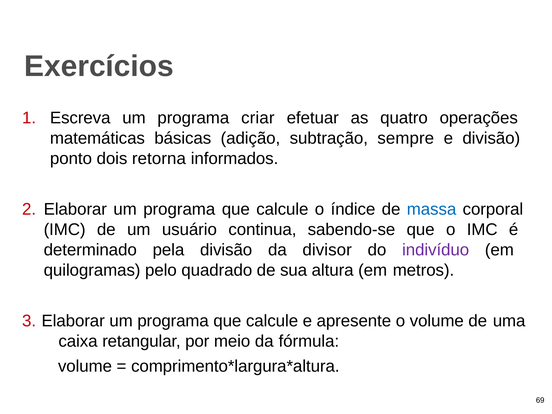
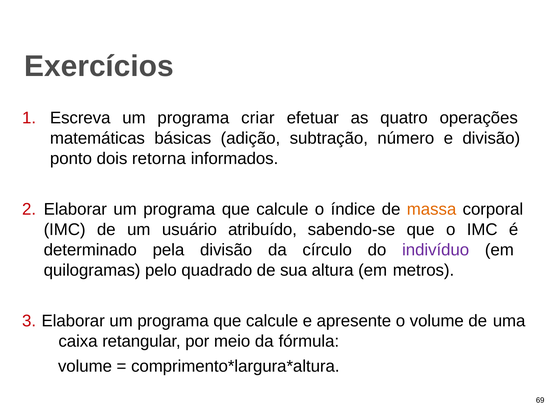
sempre: sempre -> número (406, 138)
massa colour: blue -> orange (432, 209)
continua: continua -> atribuído (262, 230)
divisor: divisor -> círculo (327, 250)
